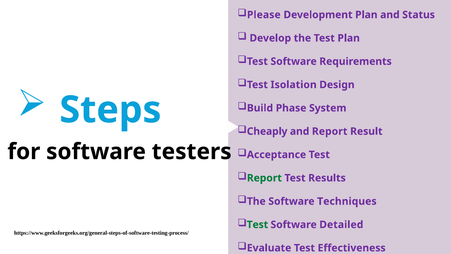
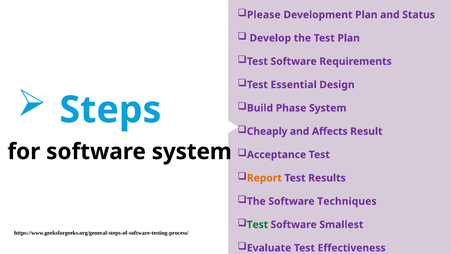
Isolation: Isolation -> Essential (294, 85)
and Report: Report -> Affects (330, 131)
software testers: testers -> system (192, 151)
Report colour: green -> orange (264, 178)
Detailed: Detailed -> Smallest (341, 224)
